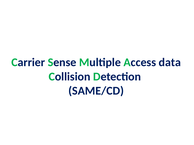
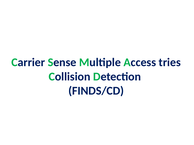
data: data -> tries (170, 63)
SAME/CD: SAME/CD -> FINDS/CD (96, 91)
